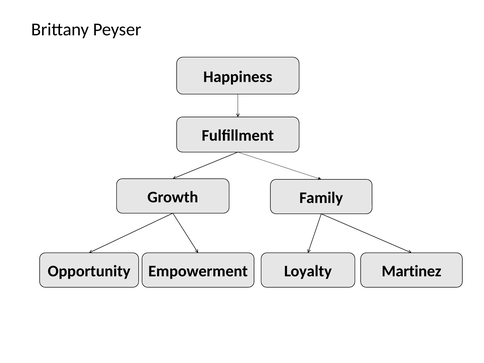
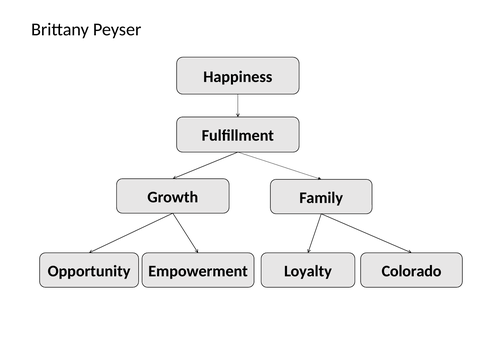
Martinez: Martinez -> Colorado (412, 271)
